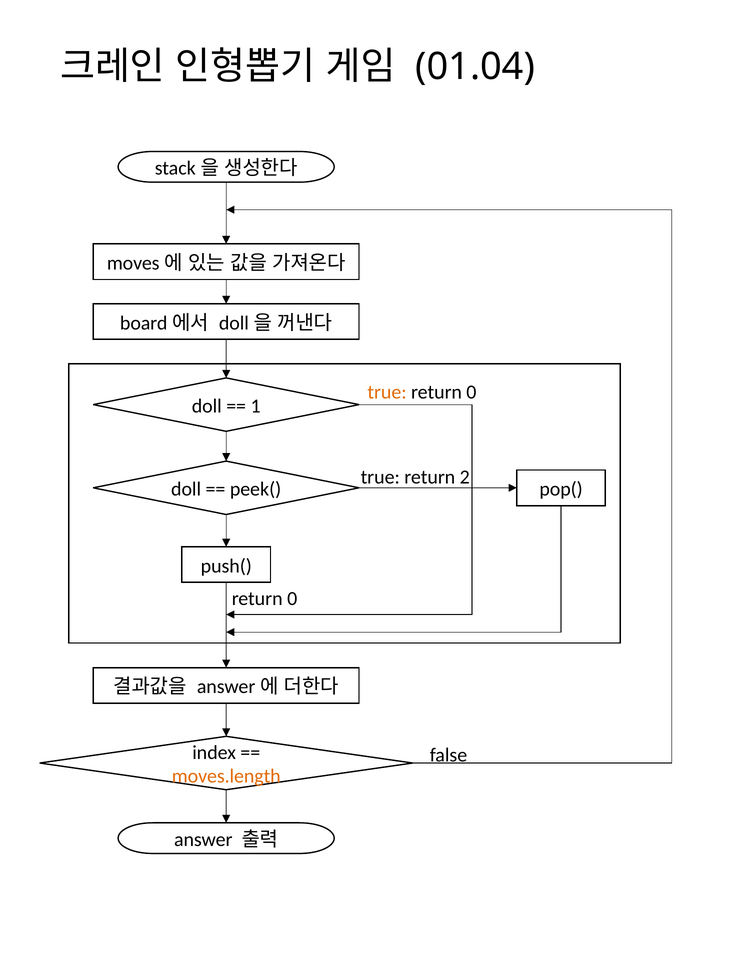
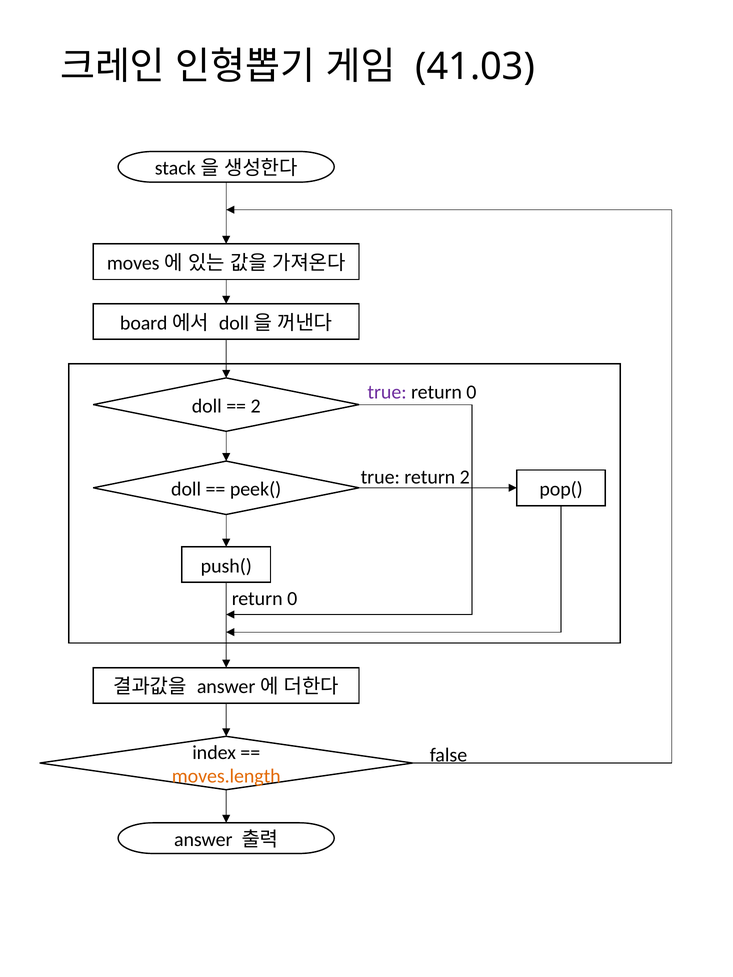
01.04: 01.04 -> 41.03 (475, 67)
true colour: orange -> purple (387, 392)
1: 1 -> 2 (256, 406)
